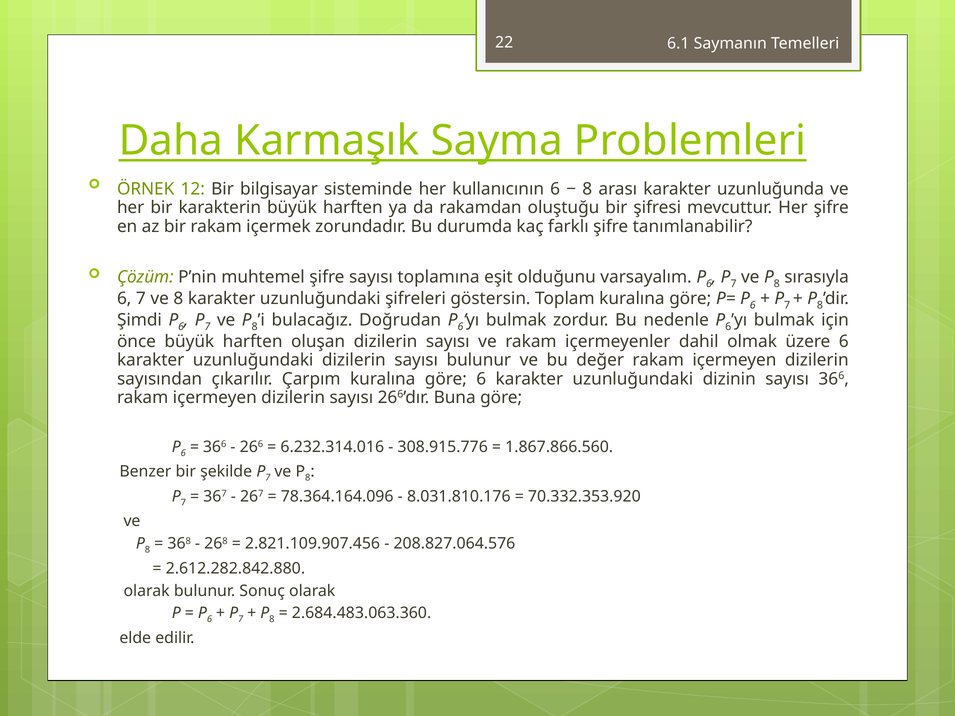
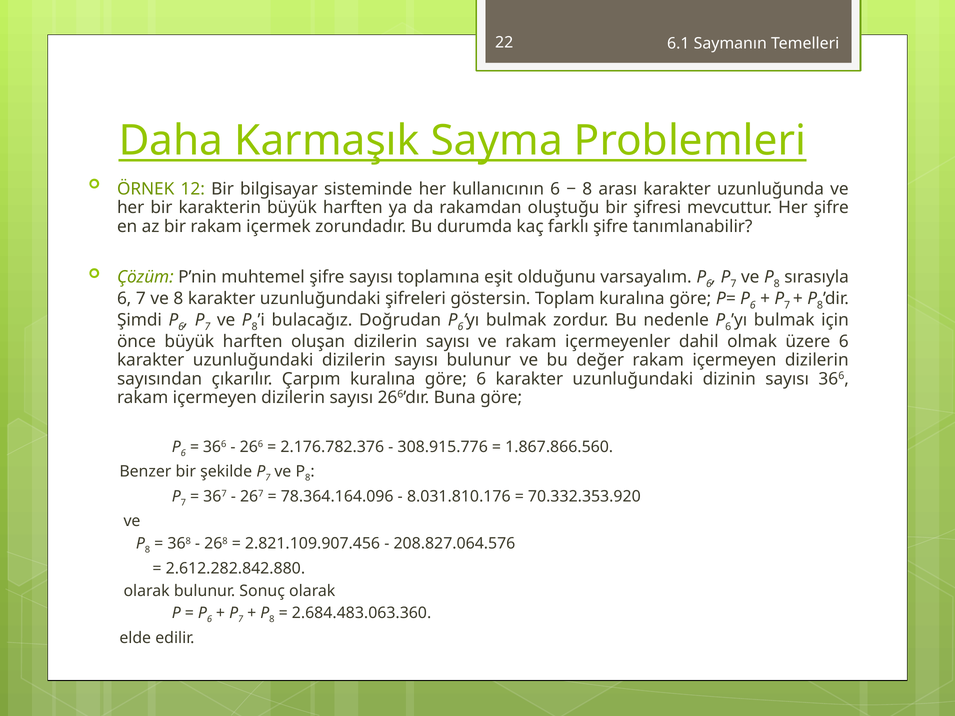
6.232.314.016: 6.232.314.016 -> 2.176.782.376 (332, 447)
